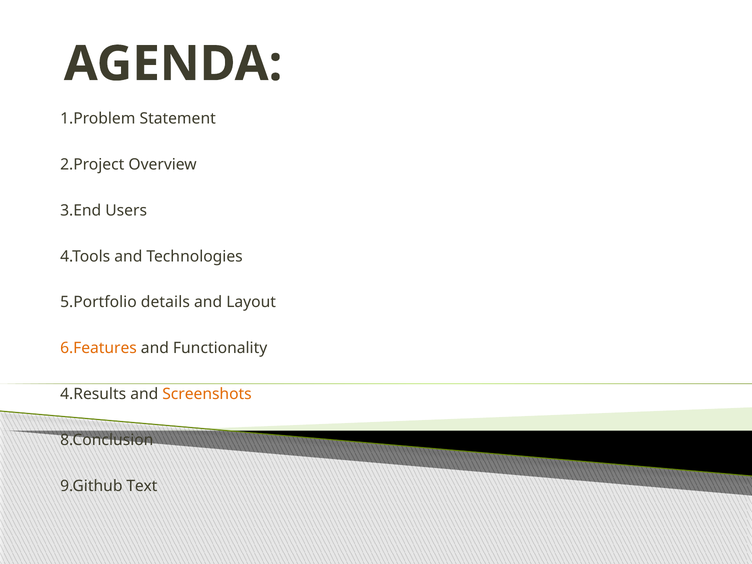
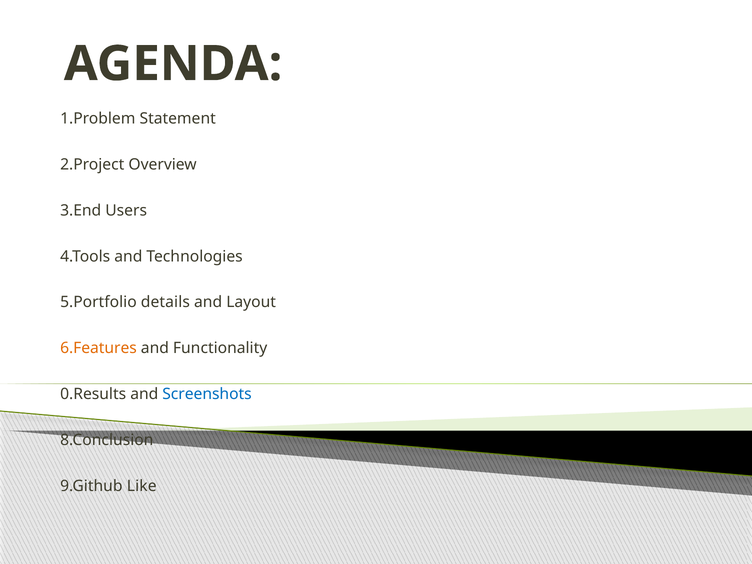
4.Results: 4.Results -> 0.Results (93, 394)
Screenshots colour: orange -> blue (207, 394)
Text: Text -> Like (142, 486)
